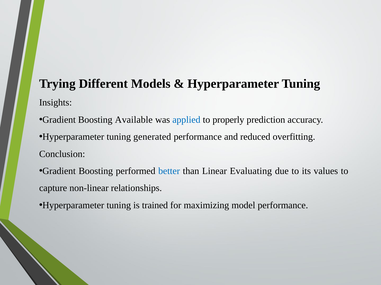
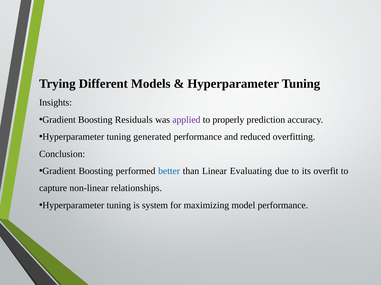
Available: Available -> Residuals (134, 120)
applied colour: blue -> purple (186, 120)
values: values -> overfit (326, 171)
trained: trained -> system (155, 206)
